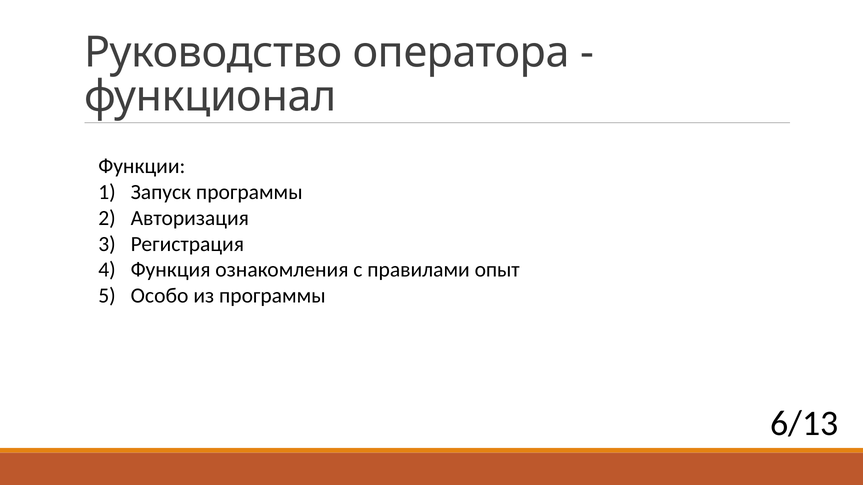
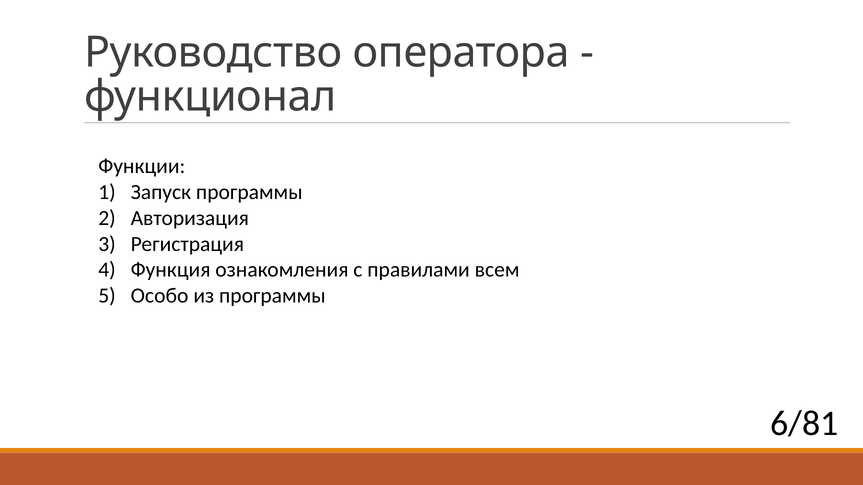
опыт: опыт -> всем (497, 270)
6/13: 6/13 -> 6/81 (804, 424)
